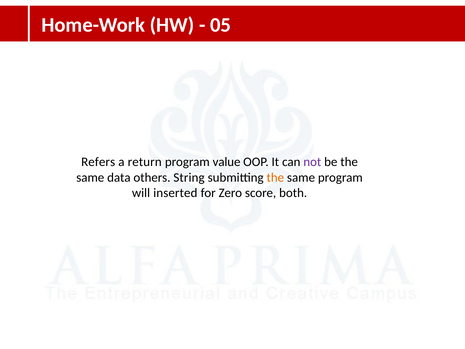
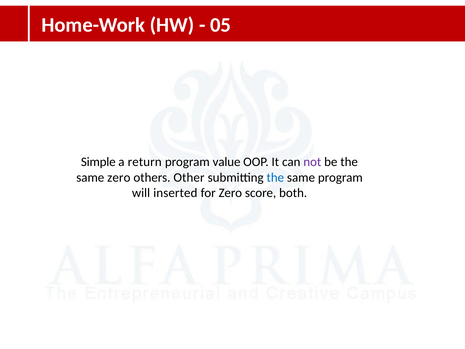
Refers: Refers -> Simple (98, 162)
same data: data -> zero (119, 177)
String: String -> Other (189, 177)
the colour: orange -> blue (275, 177)
